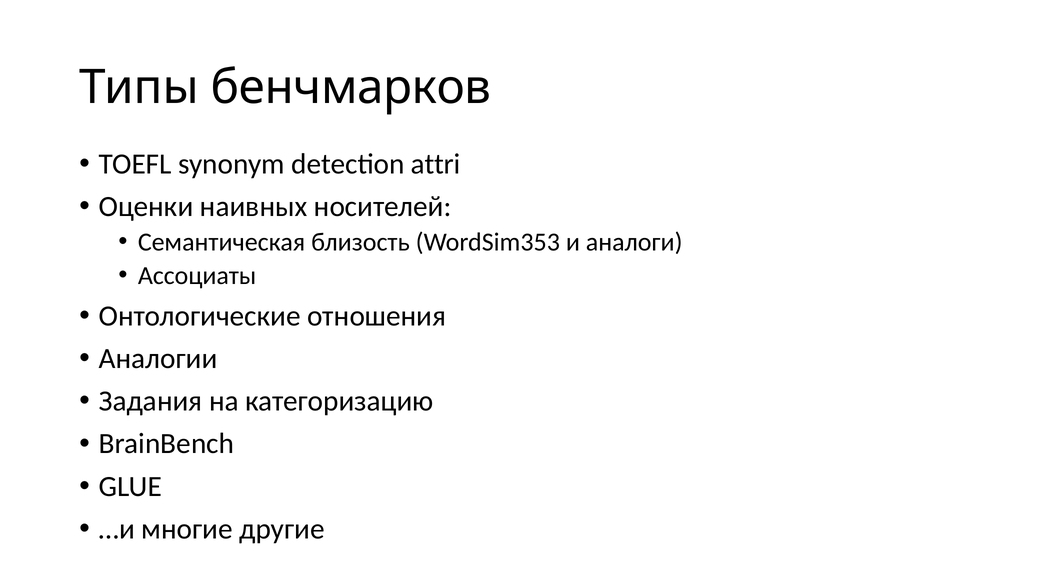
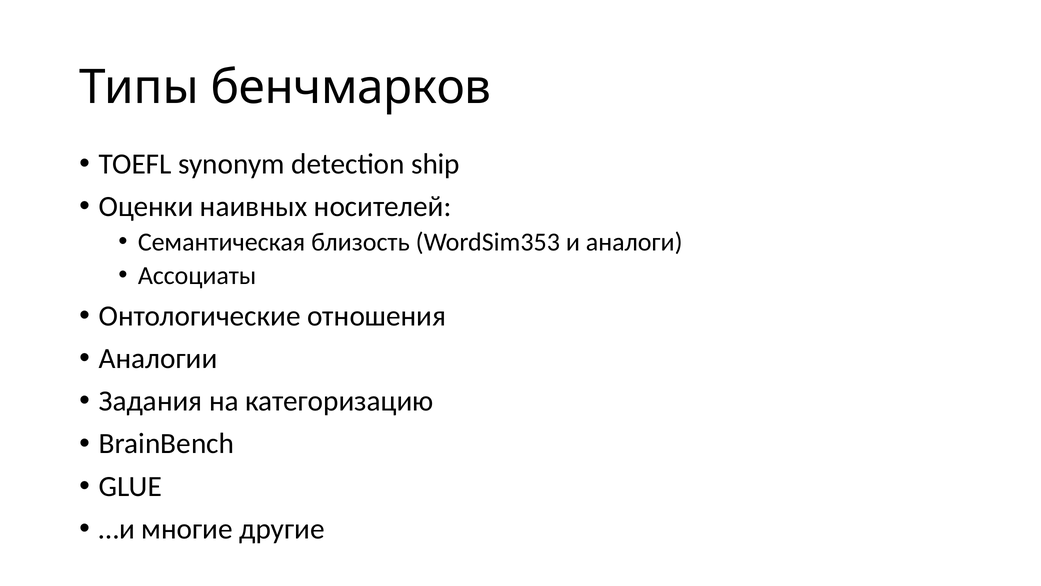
attri: attri -> ship (436, 164)
